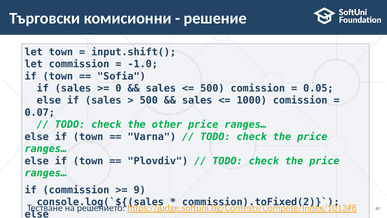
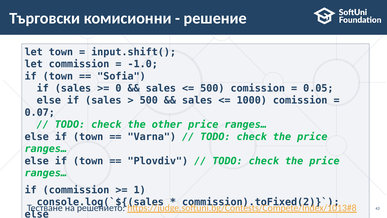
9: 9 -> 1 (140, 190)
